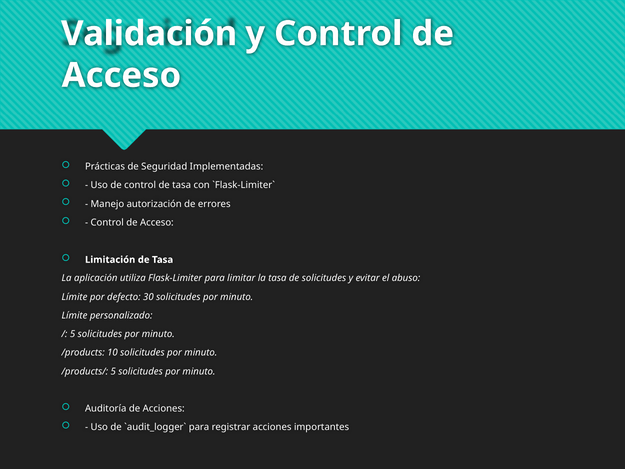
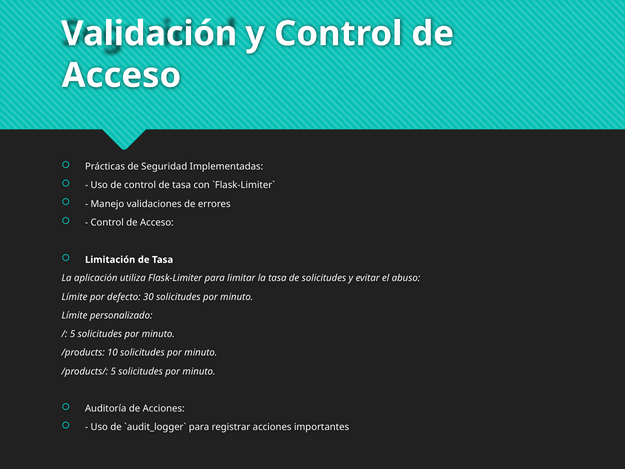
autorización: autorización -> validaciones (154, 204)
